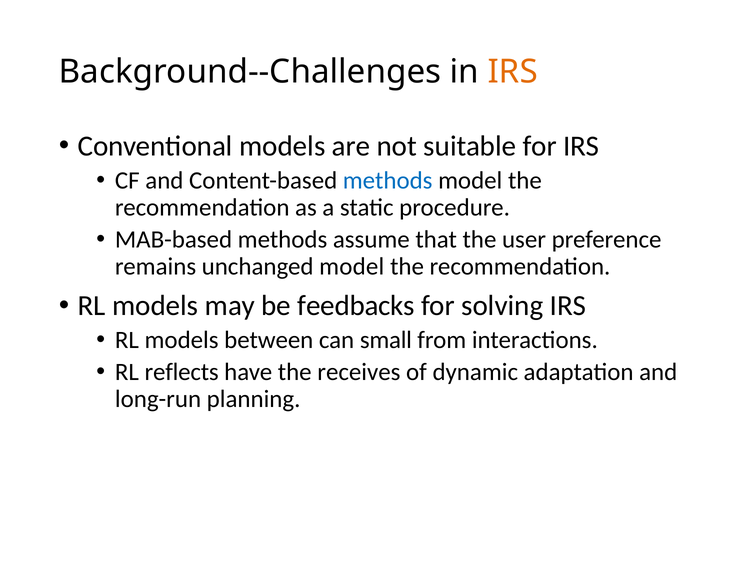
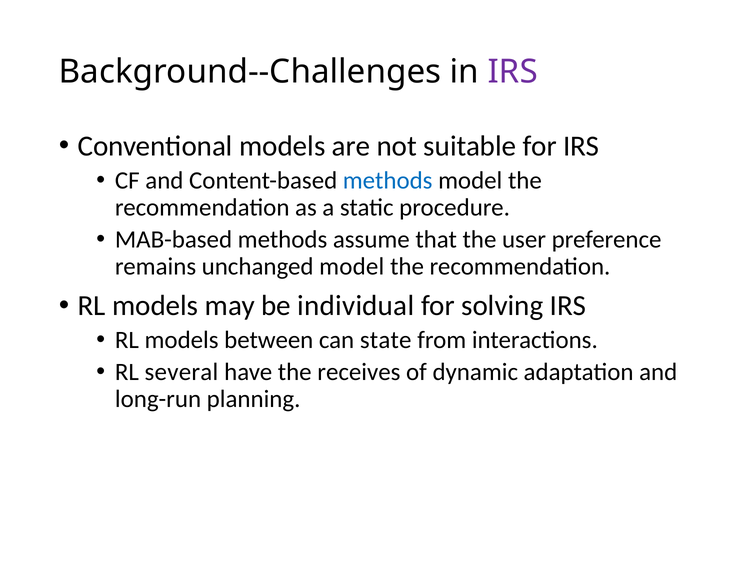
IRS colour: orange -> purple (513, 72)
feedbacks: feedbacks -> individual (356, 306)
small: small -> state (386, 340)
reflects: reflects -> several (181, 372)
